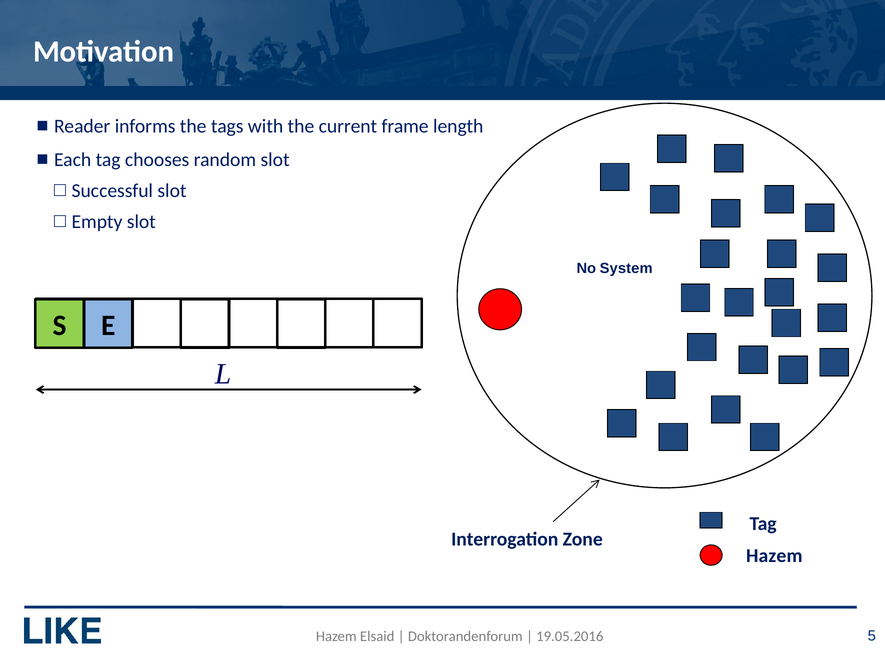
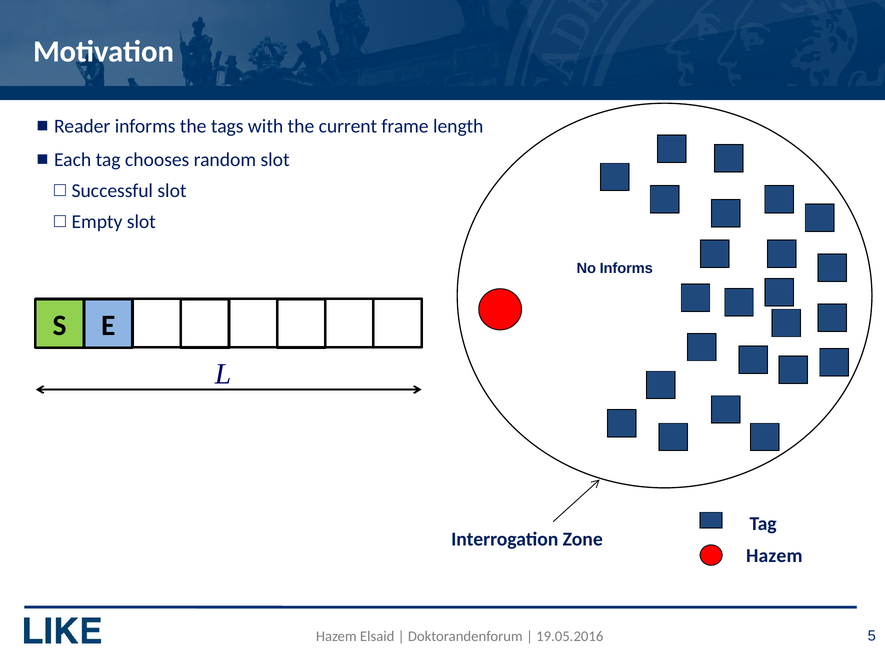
No System: System -> Informs (626, 268)
